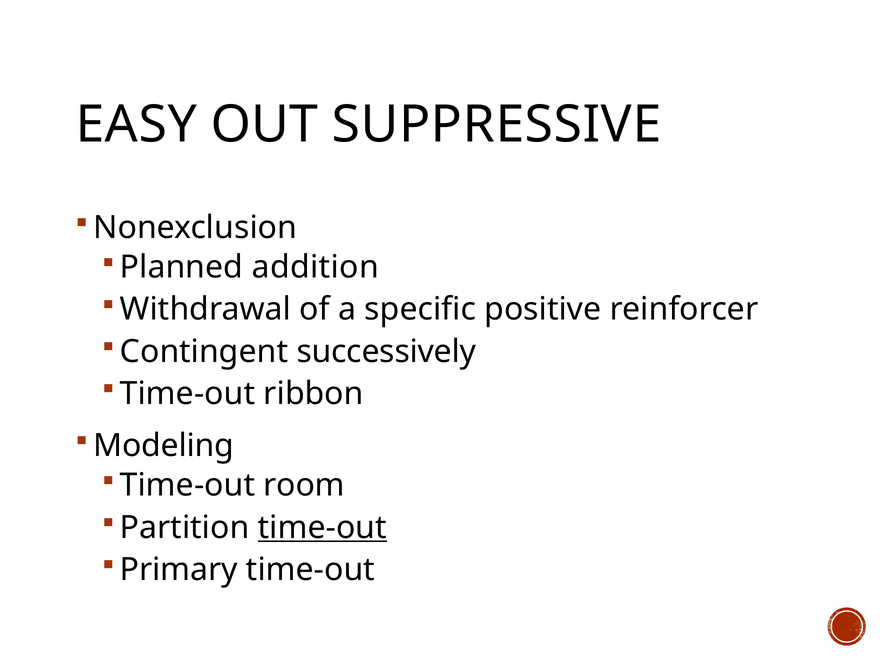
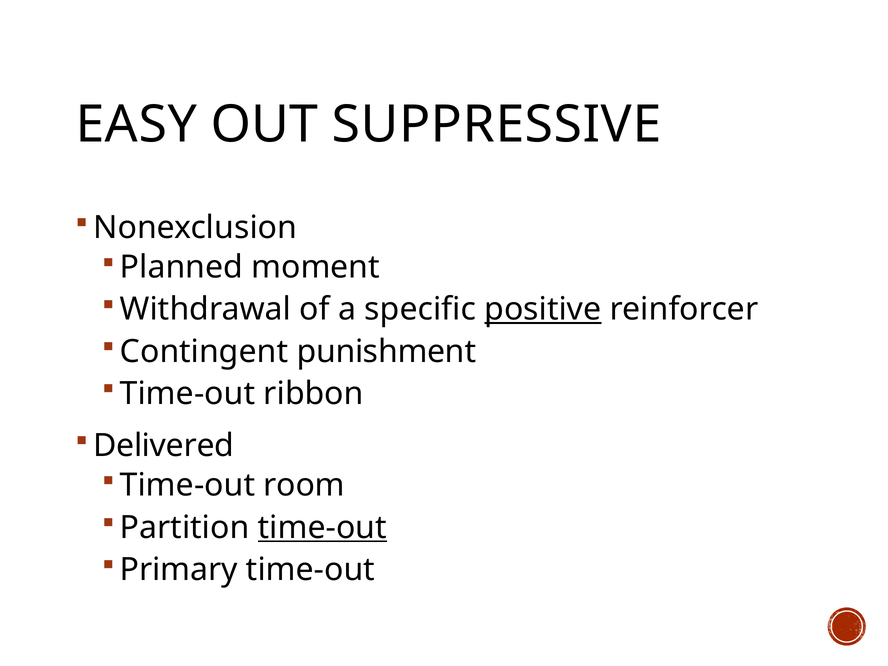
addition: addition -> moment (316, 267)
positive underline: none -> present (543, 309)
successively: successively -> punishment (386, 352)
Modeling: Modeling -> Delivered (164, 446)
